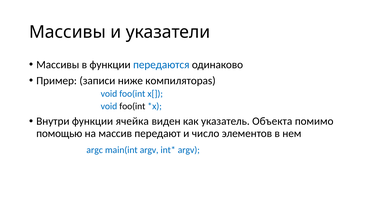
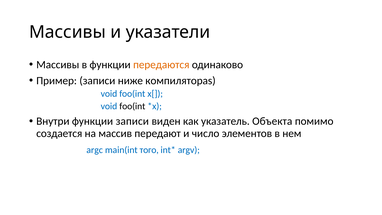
передаются colour: blue -> orange (161, 65)
функции ячейка: ячейка -> записи (132, 121)
помощью: помощью -> создается (59, 133)
main(int argv: argv -> того (149, 150)
